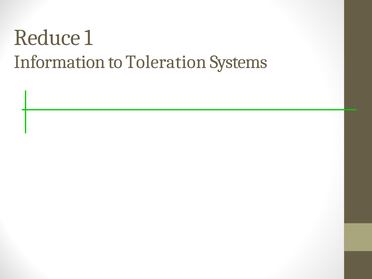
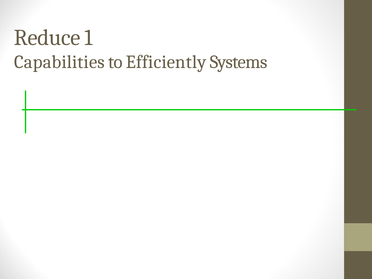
Information: Information -> Capabilities (59, 62)
Toleration: Toleration -> Efficiently (166, 62)
